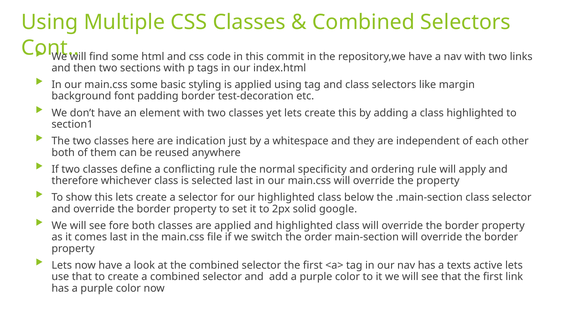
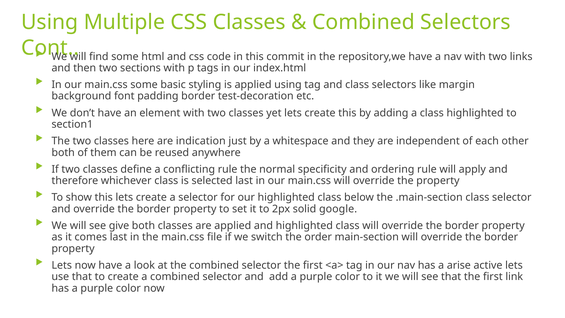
fore: fore -> give (119, 226)
texts: texts -> arise (459, 265)
